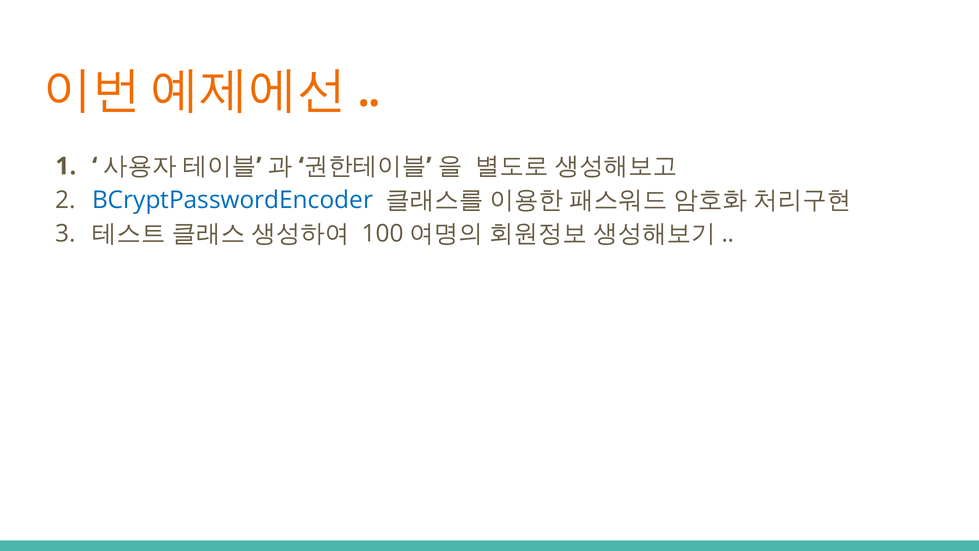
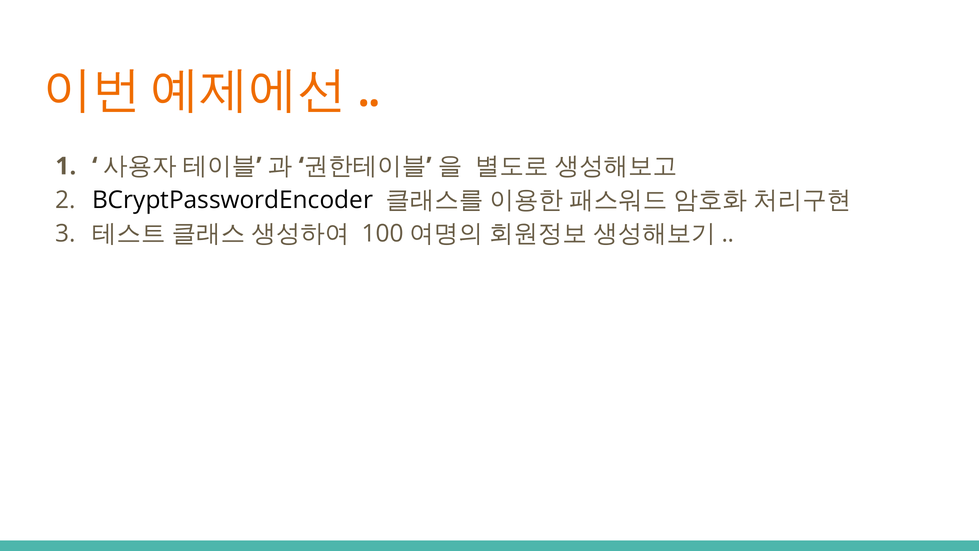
BCryptPasswordEncoder colour: blue -> black (233, 200)
